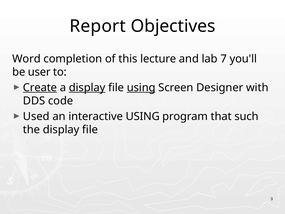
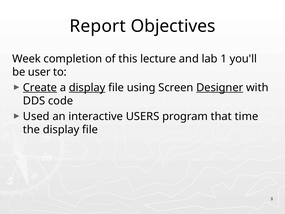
Word: Word -> Week (26, 59)
7: 7 -> 1 (224, 59)
using underline: present -> none (141, 87)
Designer underline: none -> present (220, 87)
interactive USING: USING -> USERS (143, 116)
such: such -> time (246, 116)
